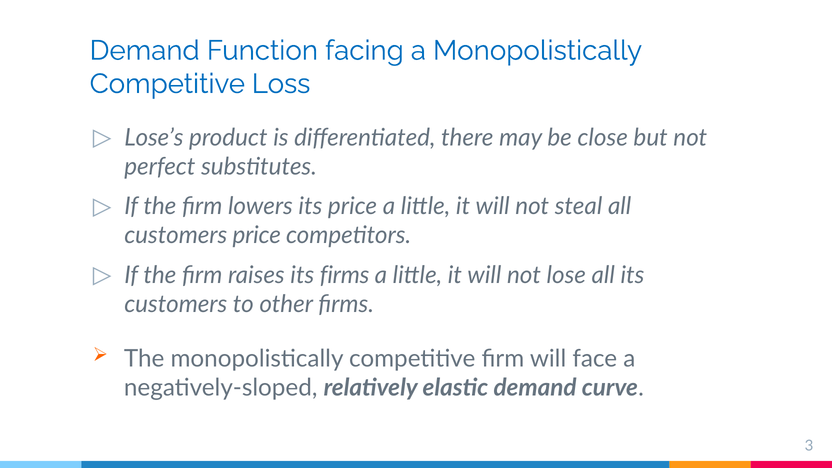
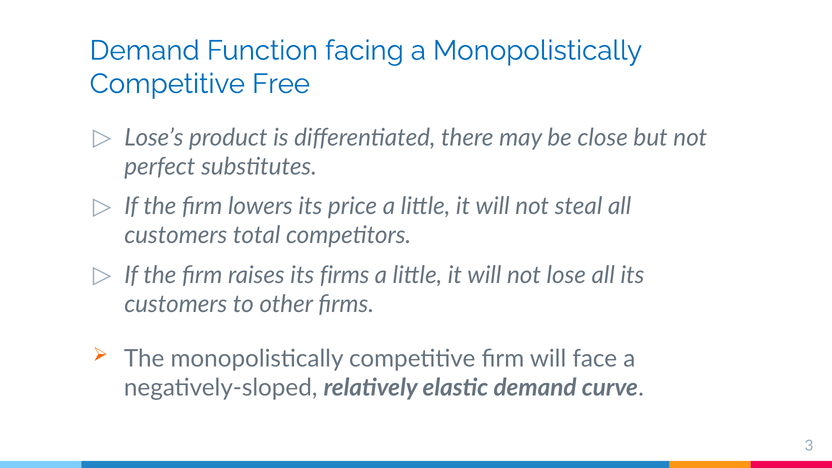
Loss: Loss -> Free (281, 84)
customers price: price -> total (257, 235)
